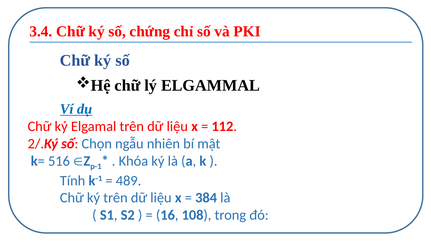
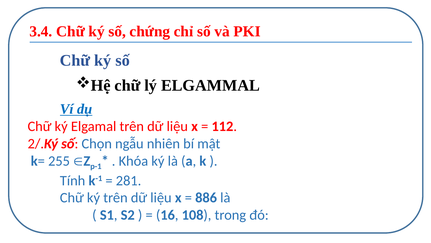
516: 516 -> 255 (59, 161)
489: 489 -> 281 (129, 180)
384: 384 -> 886 (206, 197)
